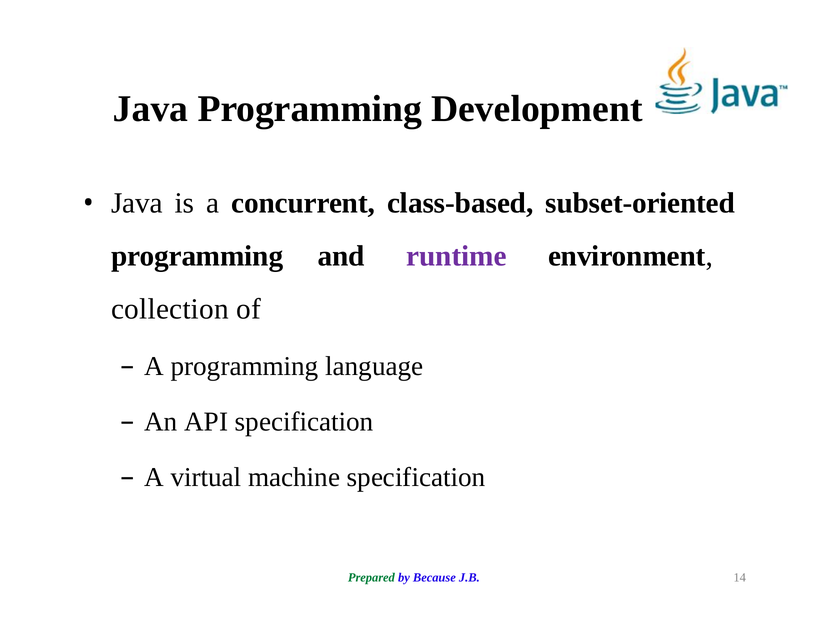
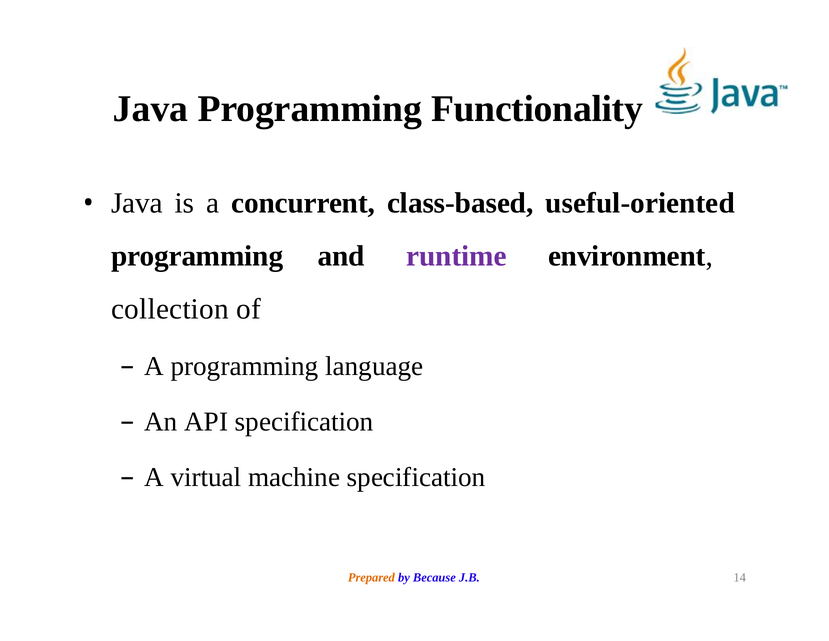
Development: Development -> Functionality (537, 109)
subset-oriented: subset-oriented -> useful-oriented (640, 203)
Prepared colour: green -> orange (371, 577)
